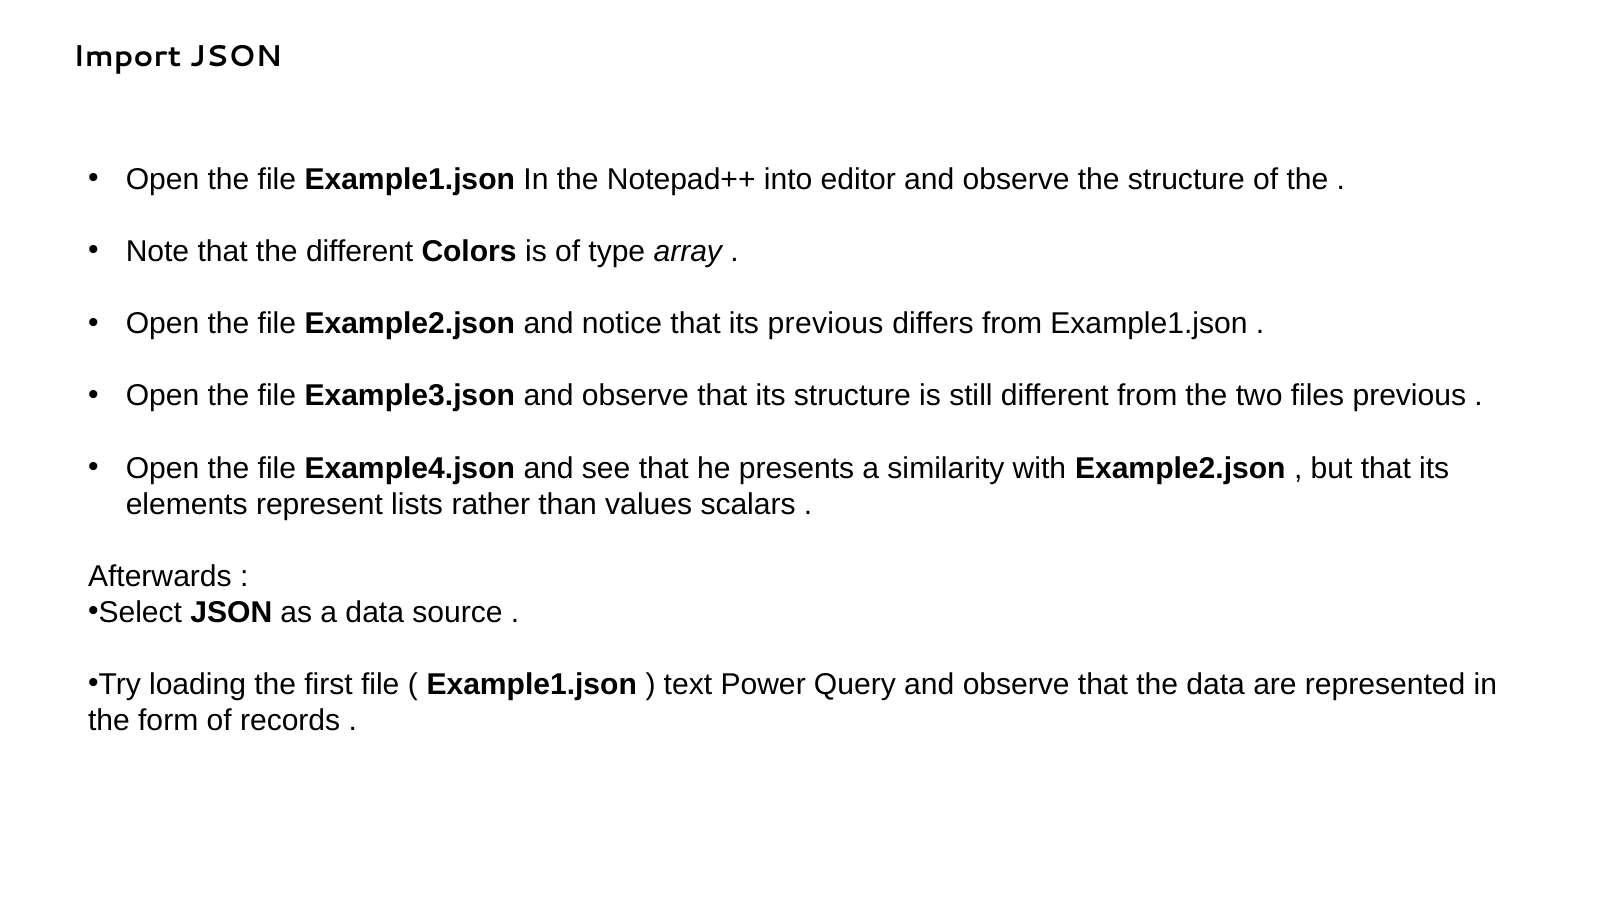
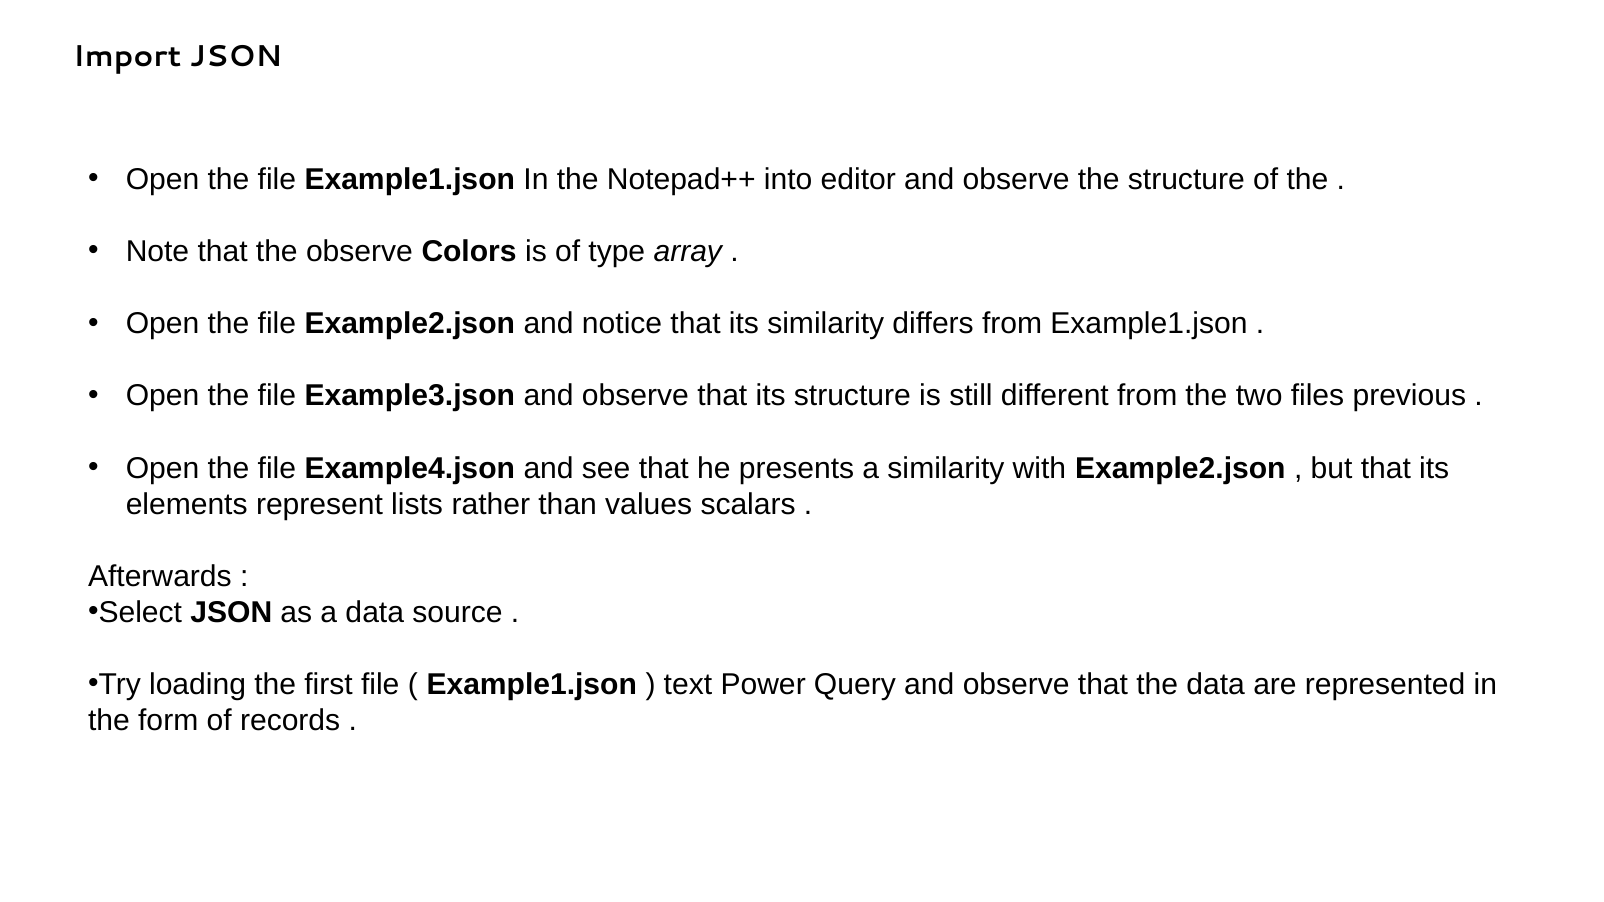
the different: different -> observe (359, 252)
its previous: previous -> similarity (826, 324)
